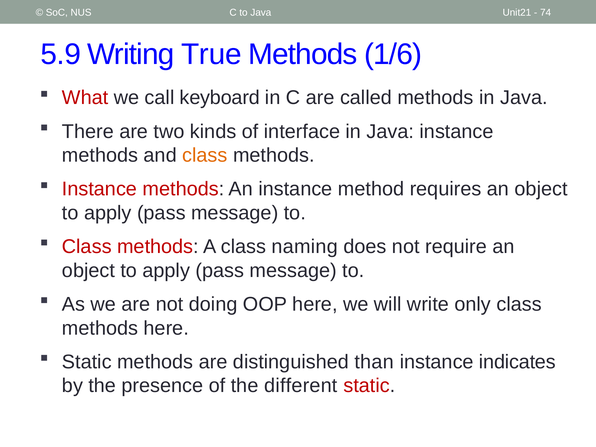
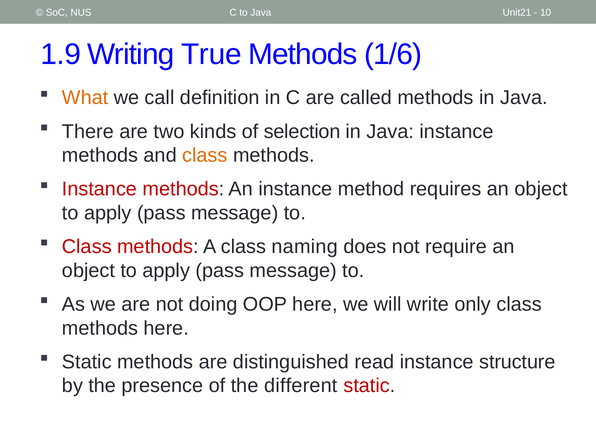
74: 74 -> 10 (546, 13)
5.9: 5.9 -> 1.9 (61, 54)
What colour: red -> orange (85, 98)
keyboard: keyboard -> definition (220, 98)
interface: interface -> selection (302, 131)
than: than -> read (374, 362)
indicates: indicates -> structure (517, 362)
